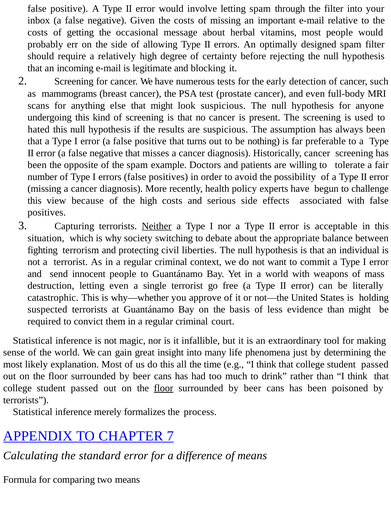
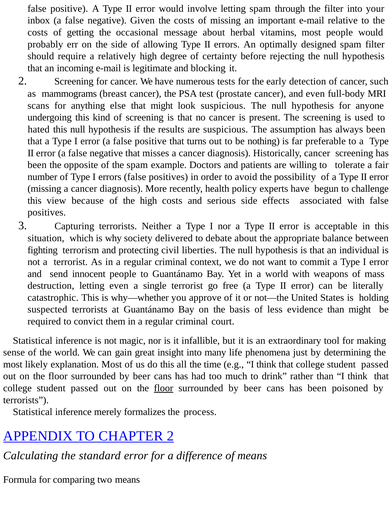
Neither underline: present -> none (157, 226)
switching: switching -> delivered (174, 238)
CHAPTER 7: 7 -> 2 (170, 436)
